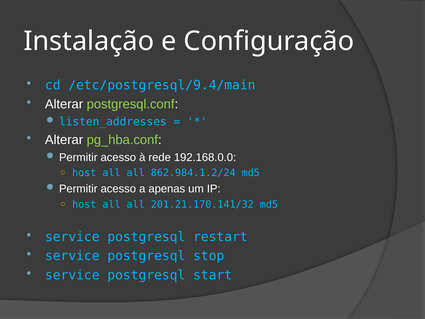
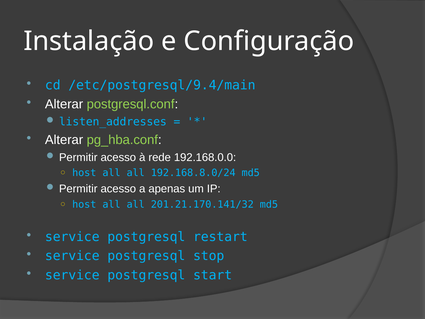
862.984.1.2/24: 862.984.1.2/24 -> 192.168.8.0/24 (193, 173)
